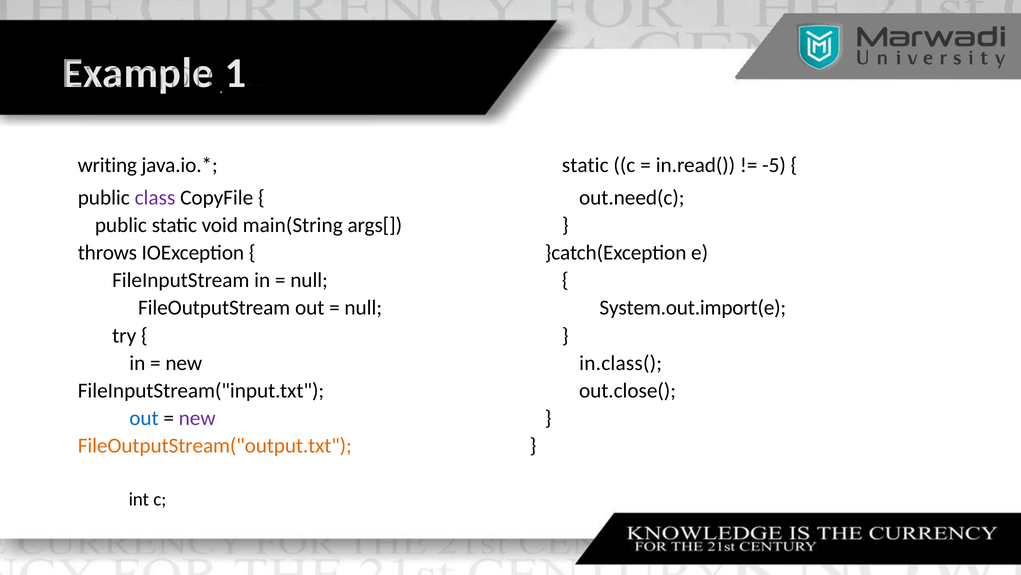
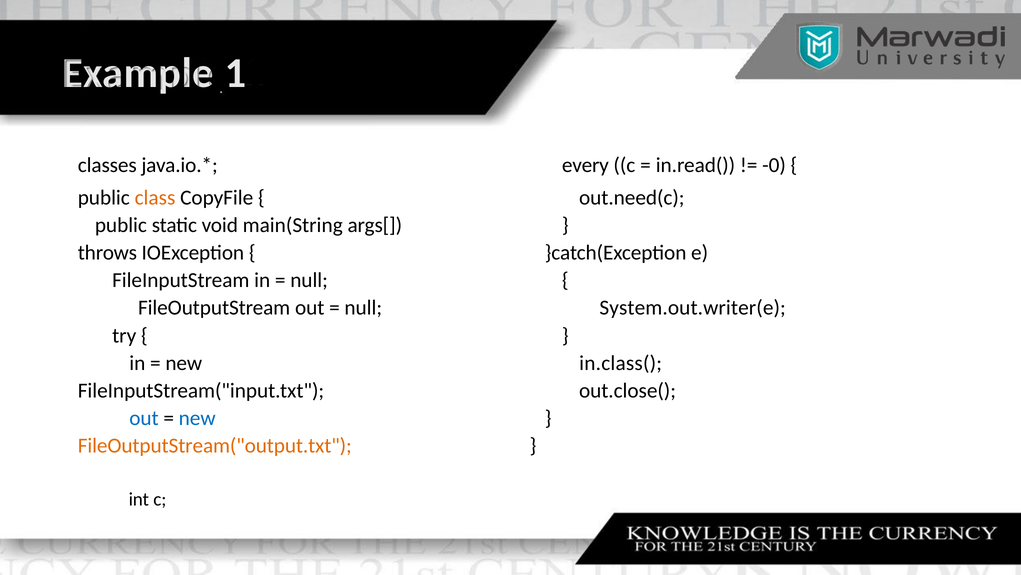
writing: writing -> classes (107, 165)
static: static -> every (585, 165)
-5: -5 -> -0 (774, 165)
class colour: purple -> orange (155, 197)
System.out.import(e: System.out.import(e -> System.out.writer(e (693, 308)
new colour: purple -> blue (197, 418)
